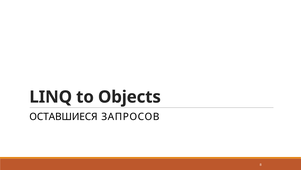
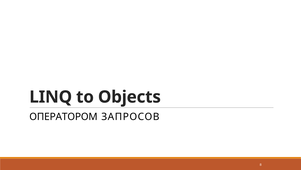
ОСТАВШИЕСЯ: ОСТАВШИЕСЯ -> ОПЕРАТОРОМ (63, 116)
